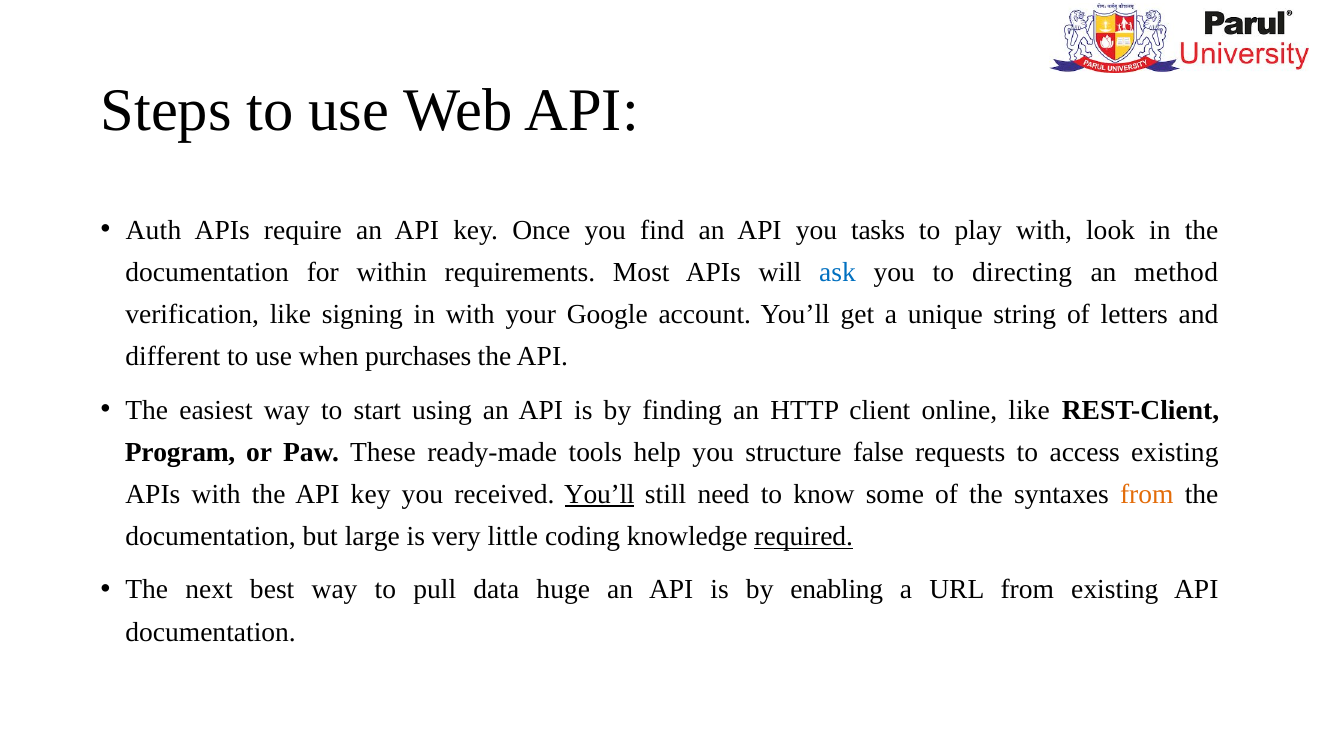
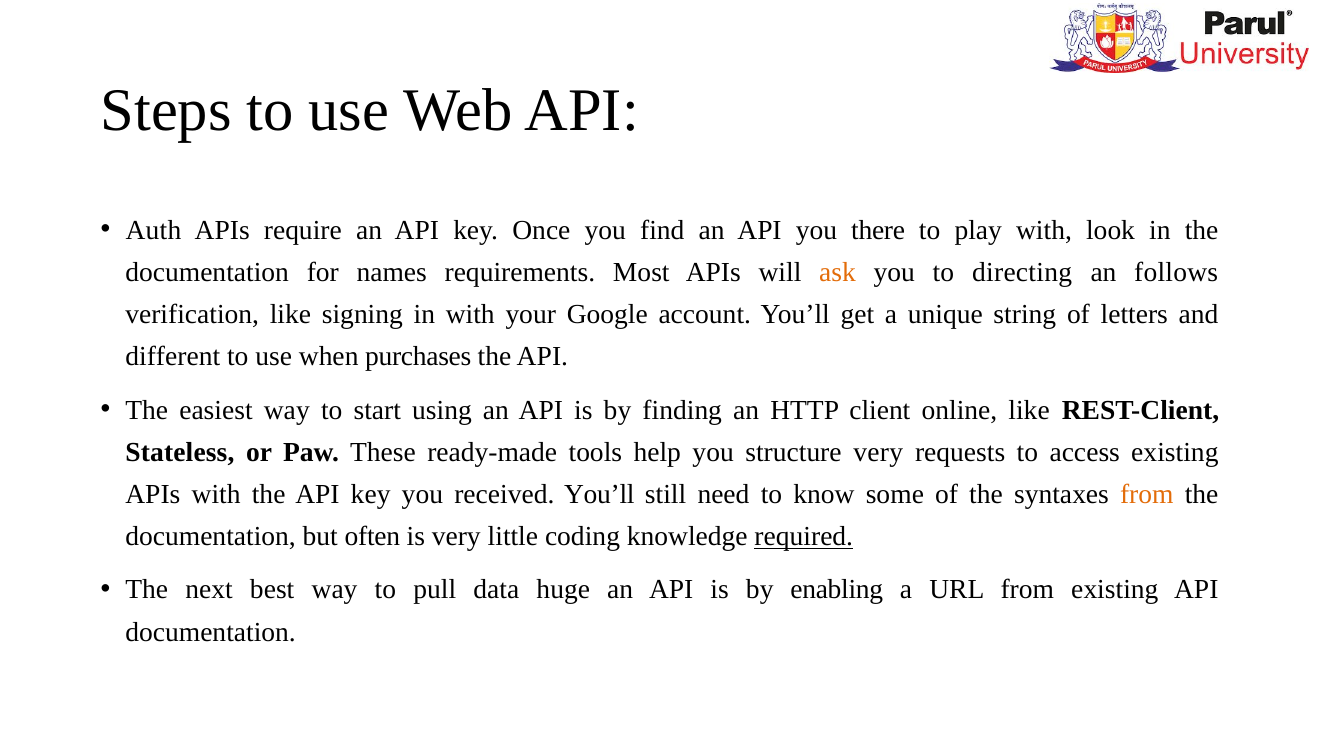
tasks: tasks -> there (878, 230)
within: within -> names (392, 273)
ask colour: blue -> orange (837, 273)
method: method -> follows (1176, 273)
Program: Program -> Stateless (180, 453)
structure false: false -> very (878, 453)
You’ll underline: present -> none (599, 495)
large: large -> often (372, 537)
